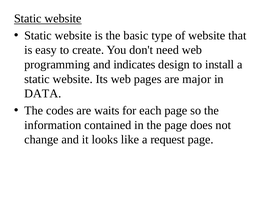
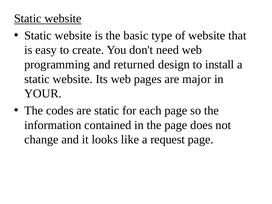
indicates: indicates -> returned (134, 65)
DATA: DATA -> YOUR (43, 94)
are waits: waits -> static (107, 111)
